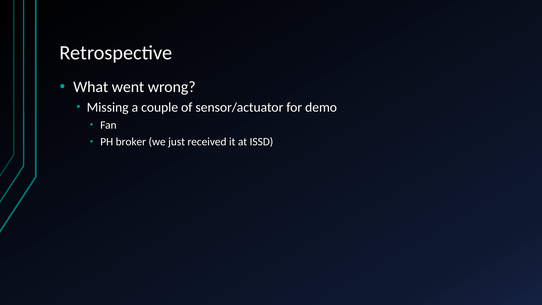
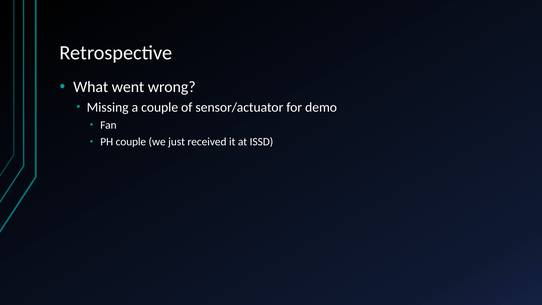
PH broker: broker -> couple (131, 142)
